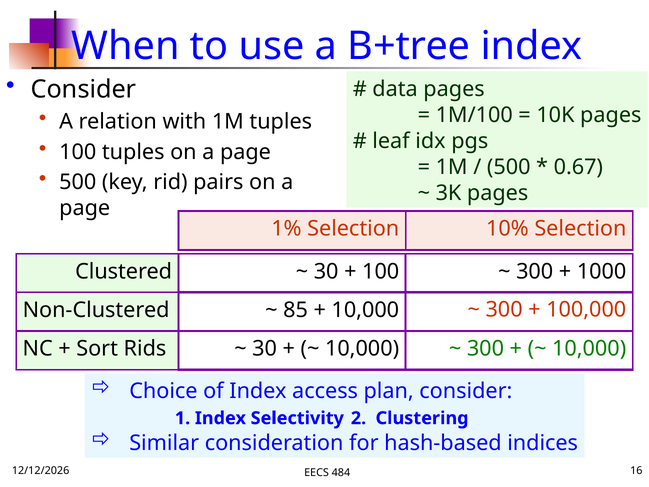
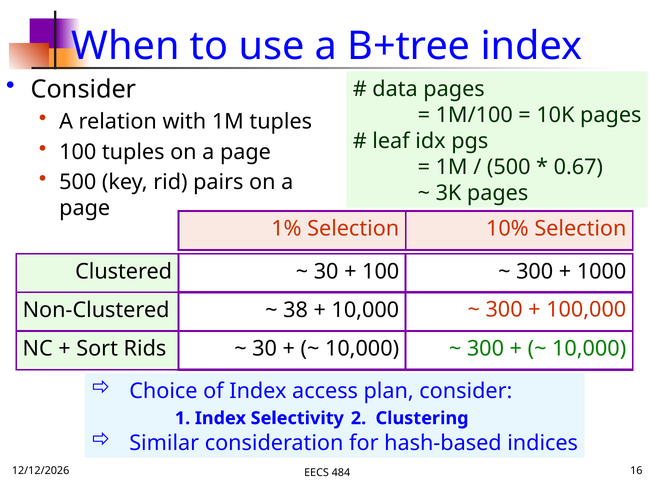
85: 85 -> 38 (296, 310)
